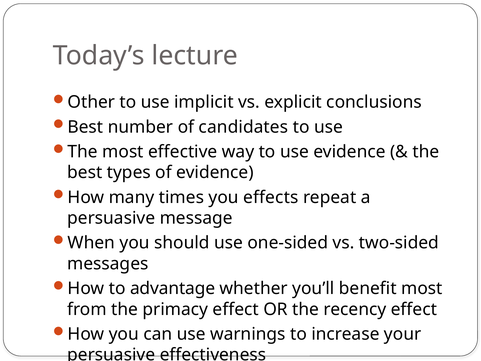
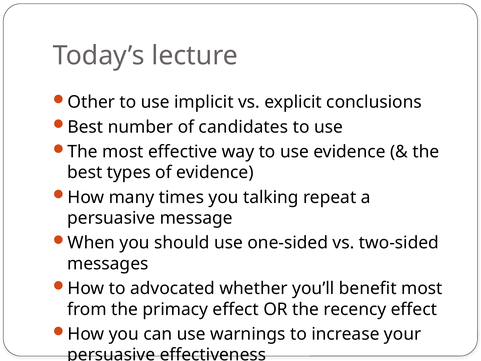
effects: effects -> talking (271, 197)
advantage: advantage -> advocated (173, 288)
